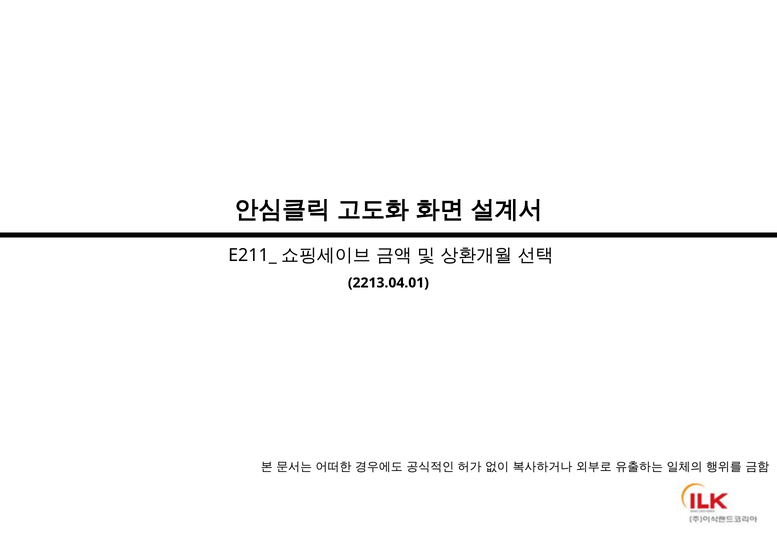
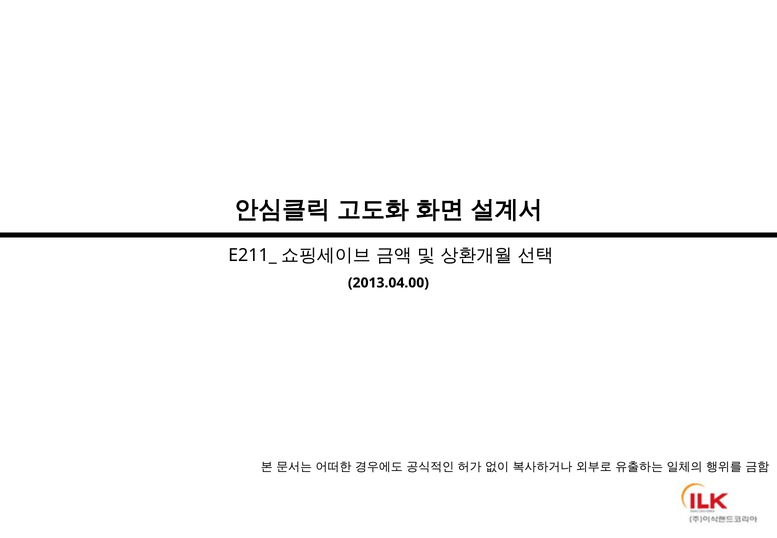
2213.04.01: 2213.04.01 -> 2013.04.00 (388, 283)
